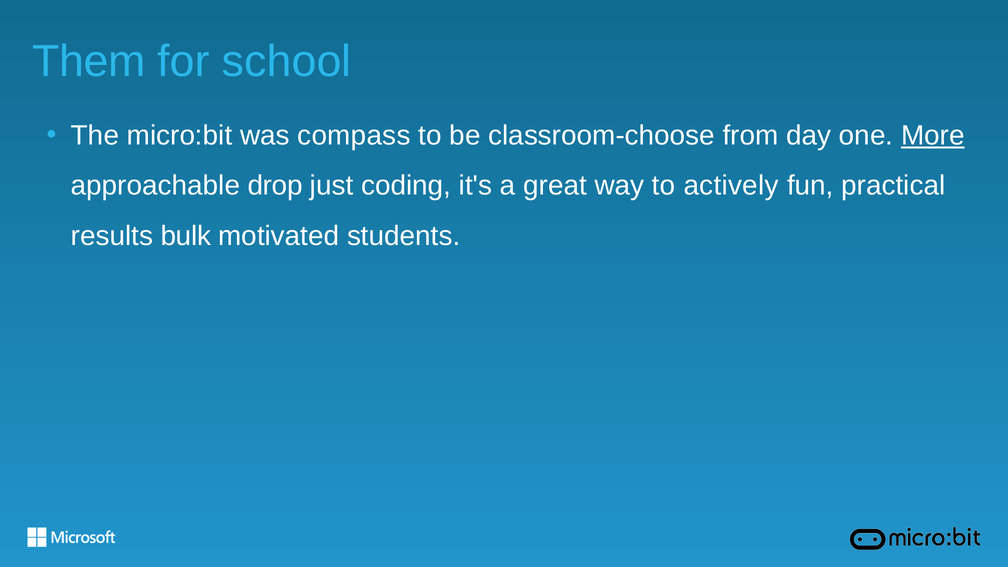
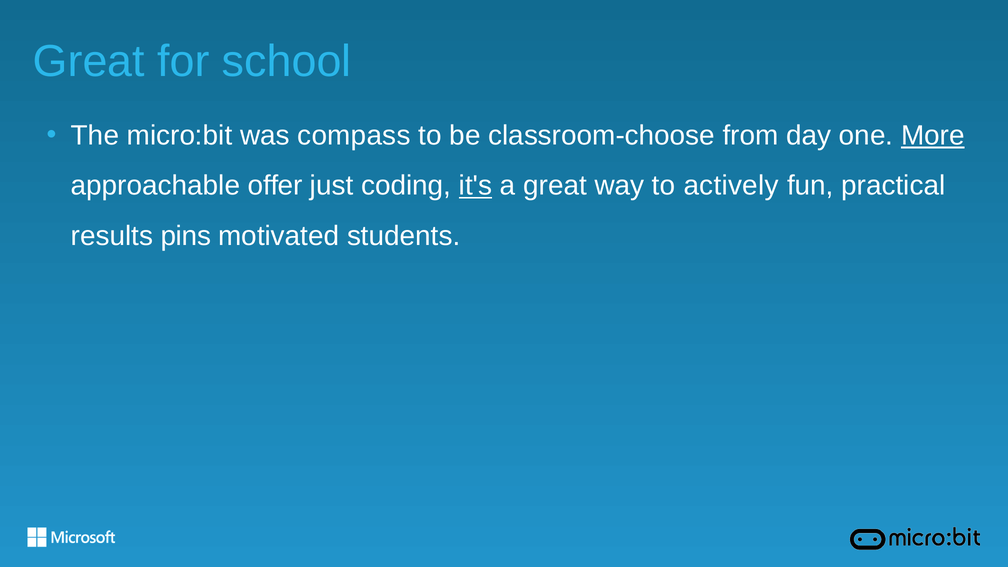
Them: Them -> Great (89, 62)
drop: drop -> offer (275, 186)
it's underline: none -> present (476, 186)
bulk: bulk -> pins (186, 236)
